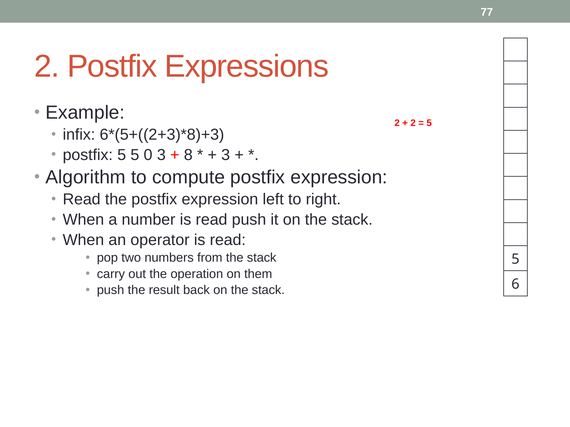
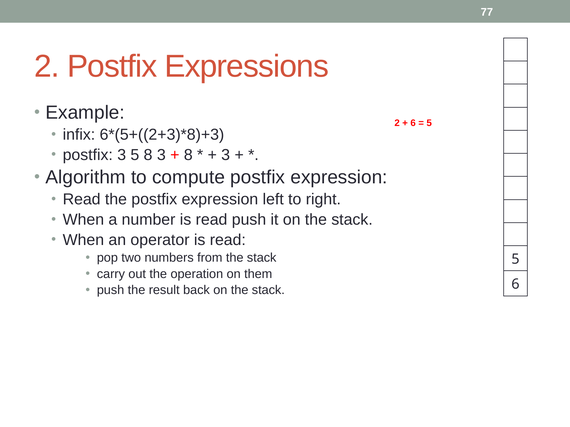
2: 2 -> 6 (413, 123)
postfix 5: 5 -> 3 (122, 155)
5 0: 0 -> 8 (148, 155)
